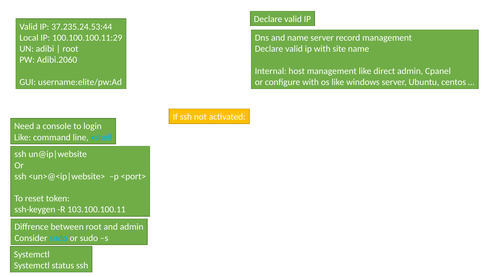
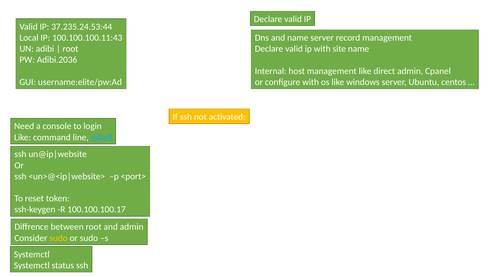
100.100.100.11:29: 100.100.100.11:29 -> 100.100.100.11:43 (87, 38)
Adibi.2060: Adibi.2060 -> Adibi.2036 (57, 60)
103.100.100.11: 103.100.100.11 -> 100.100.100.17 (97, 209)
sudo colour: light blue -> yellow (59, 238)
